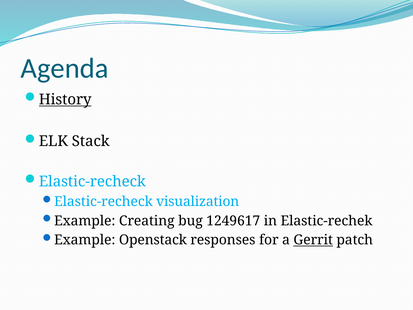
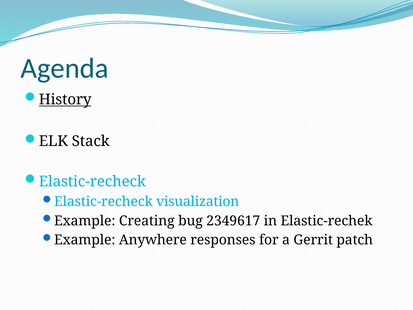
1249617: 1249617 -> 2349617 (233, 221)
Openstack: Openstack -> Anywhere (153, 240)
Gerrit underline: present -> none (313, 240)
